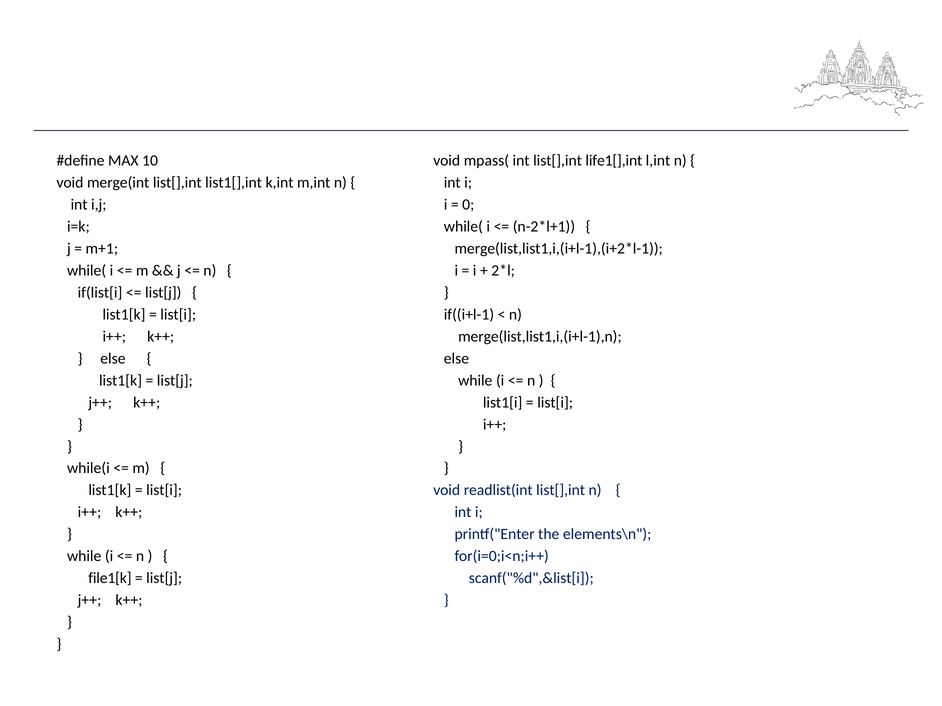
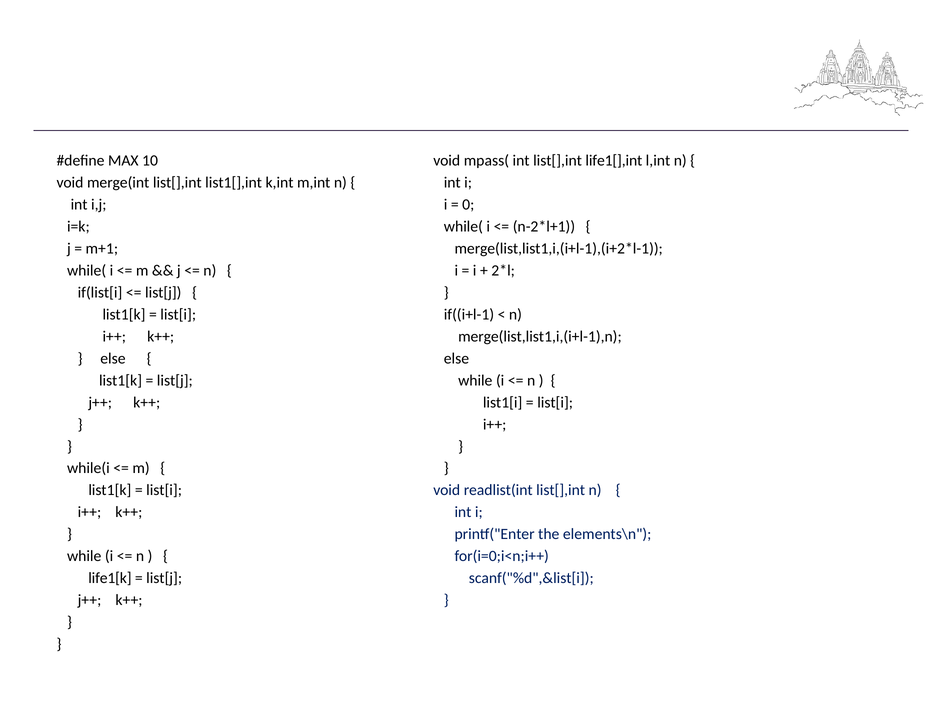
file1[k: file1[k -> life1[k (110, 579)
